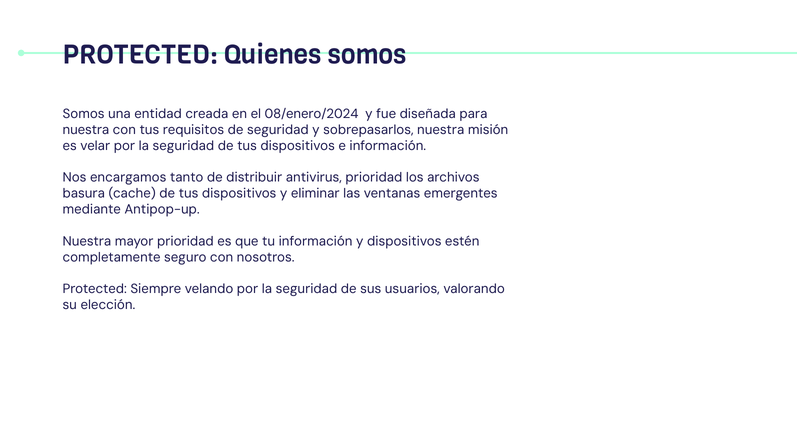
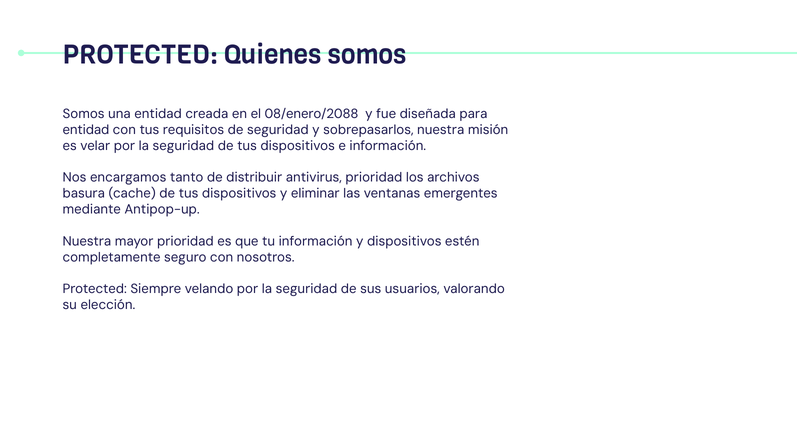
08/enero/2024: 08/enero/2024 -> 08/enero/2088 (312, 114)
nuestra: nuestra -> entidad (86, 130)
